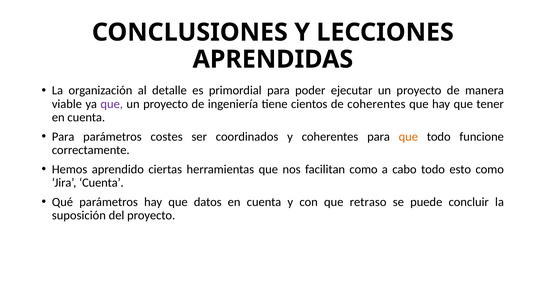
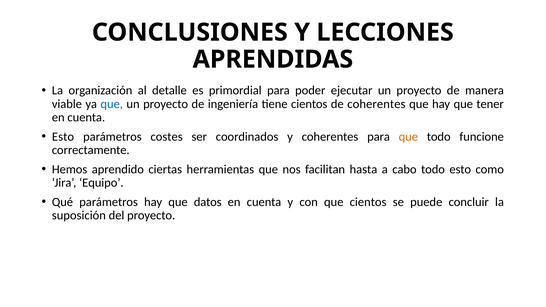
que colour: purple -> blue (112, 104)
Para: Para -> Esto (63, 137)
facilitan como: como -> hasta (363, 169)
Jira Cuenta: Cuenta -> Equipo (101, 183)
que retraso: retraso -> cientos (368, 202)
